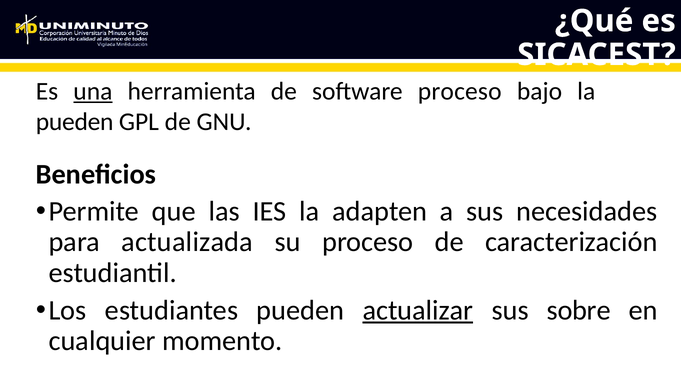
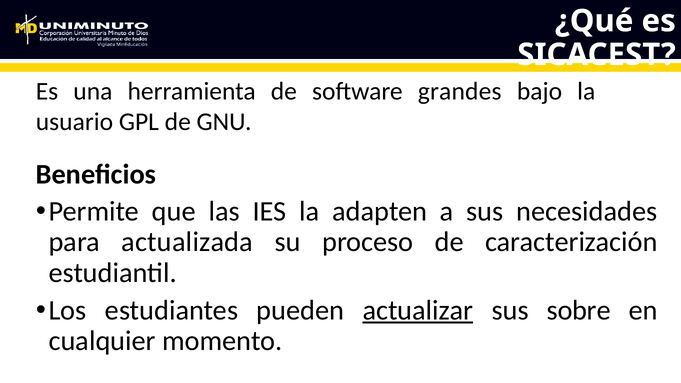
una underline: present -> none (93, 91)
software proceso: proceso -> grandes (460, 91)
pueden: pueden -> usuario (74, 122)
